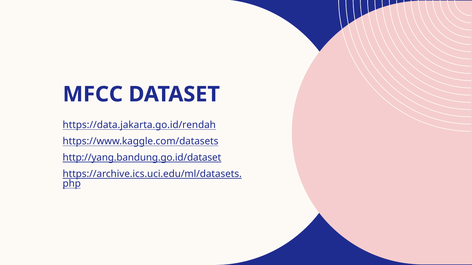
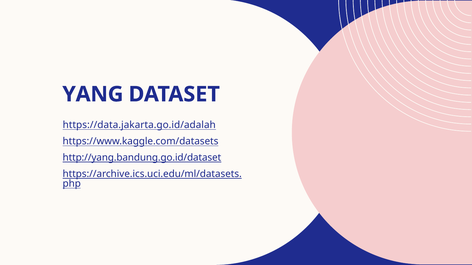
MFCC: MFCC -> YANG (93, 94)
https://data.jakarta.go.id/rendah: https://data.jakarta.go.id/rendah -> https://data.jakarta.go.id/adalah (139, 125)
